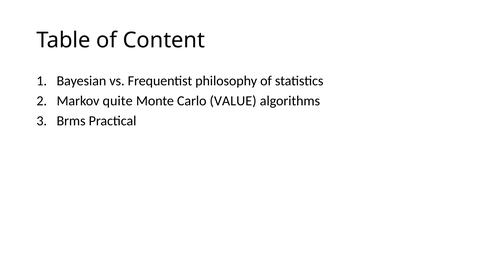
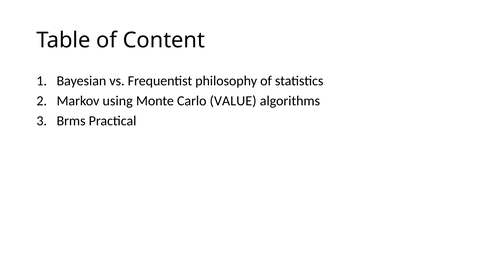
quite: quite -> using (118, 101)
